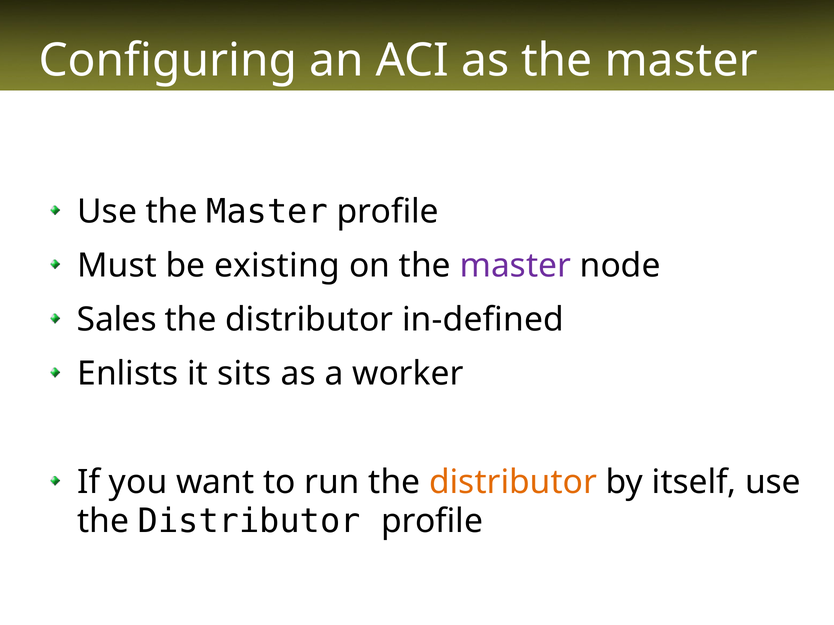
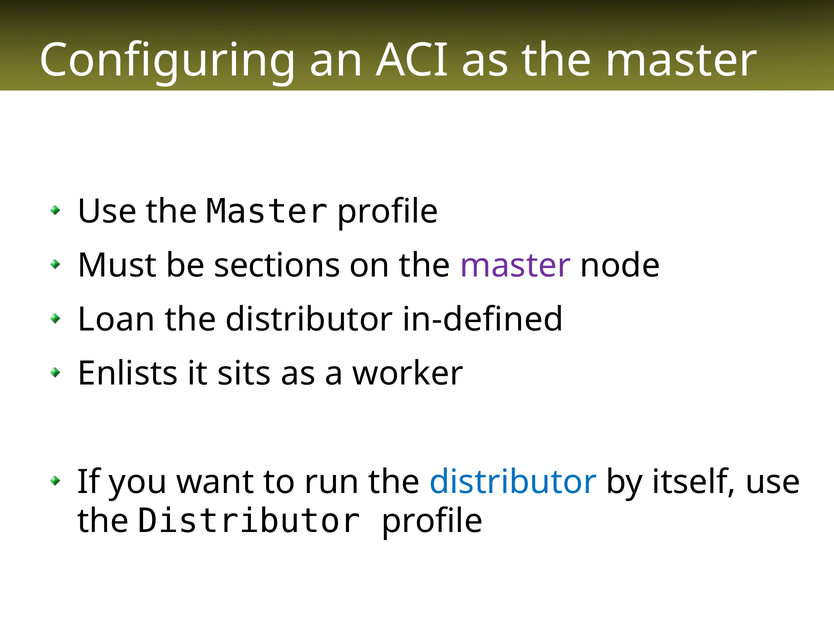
existing: existing -> sections (277, 266)
Sales: Sales -> Loan (117, 320)
distributor colour: orange -> blue (513, 482)
